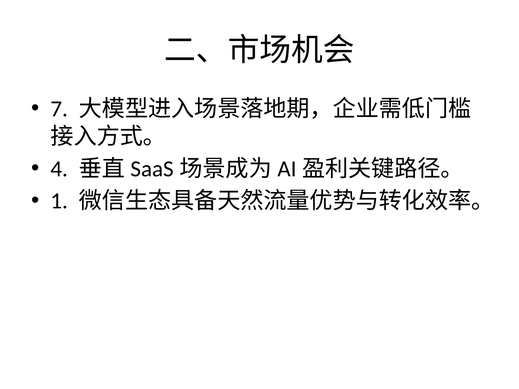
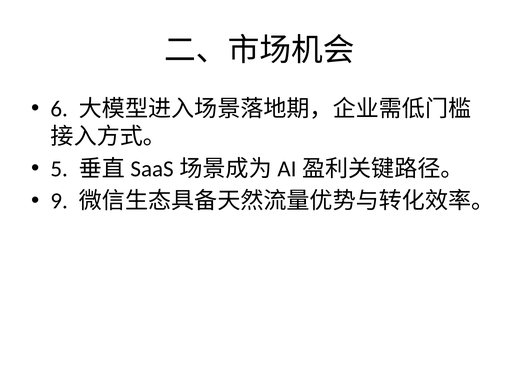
7: 7 -> 6 (59, 109)
4: 4 -> 5 (59, 169)
1: 1 -> 9 (59, 201)
